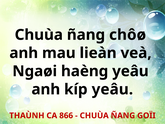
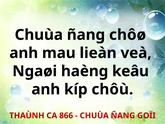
haèng yeâu: yeâu -> keâu (130, 71)
kíp yeâu: yeâu -> chôù (112, 89)
